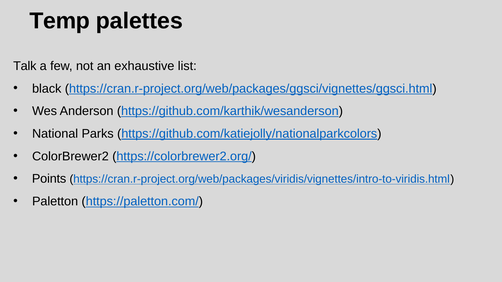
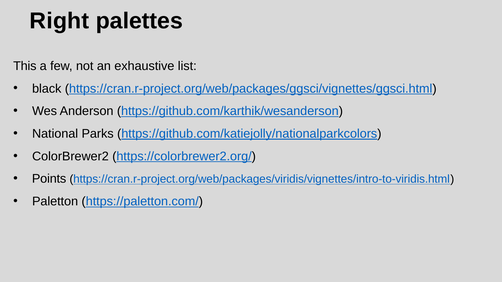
Temp: Temp -> Right (59, 21)
Talk: Talk -> This (25, 66)
